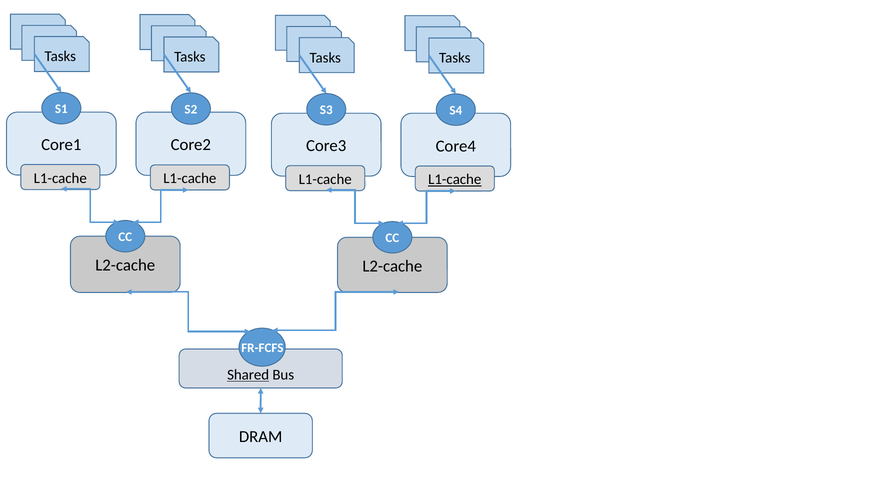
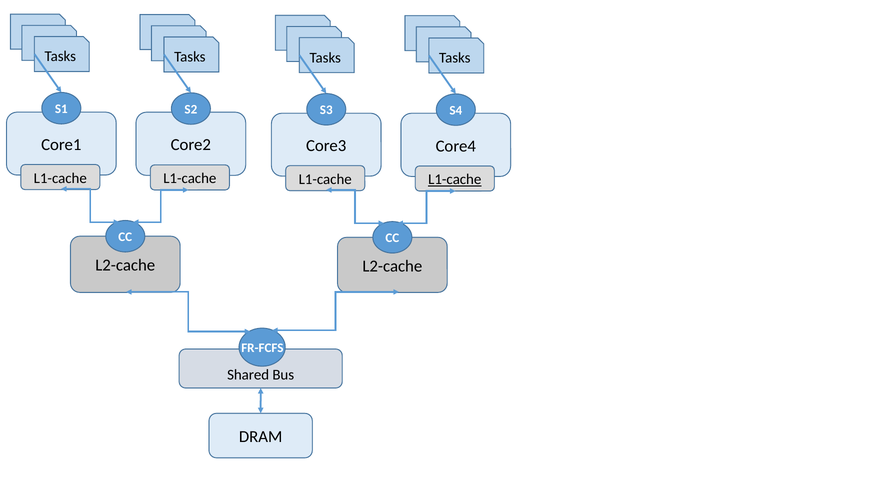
Shared underline: present -> none (248, 375)
